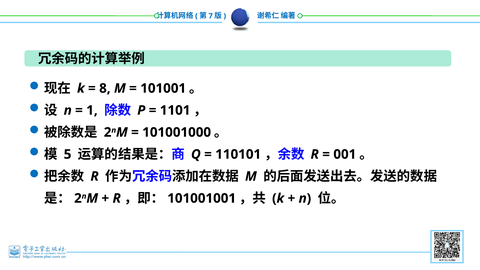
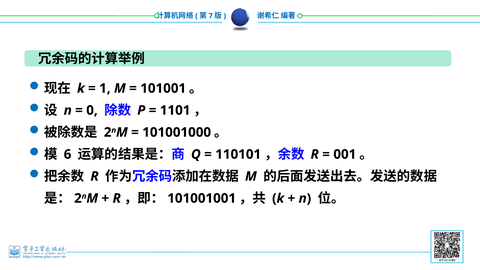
8: 8 -> 1 (105, 88)
1: 1 -> 0 (92, 110)
5: 5 -> 6 (68, 154)
